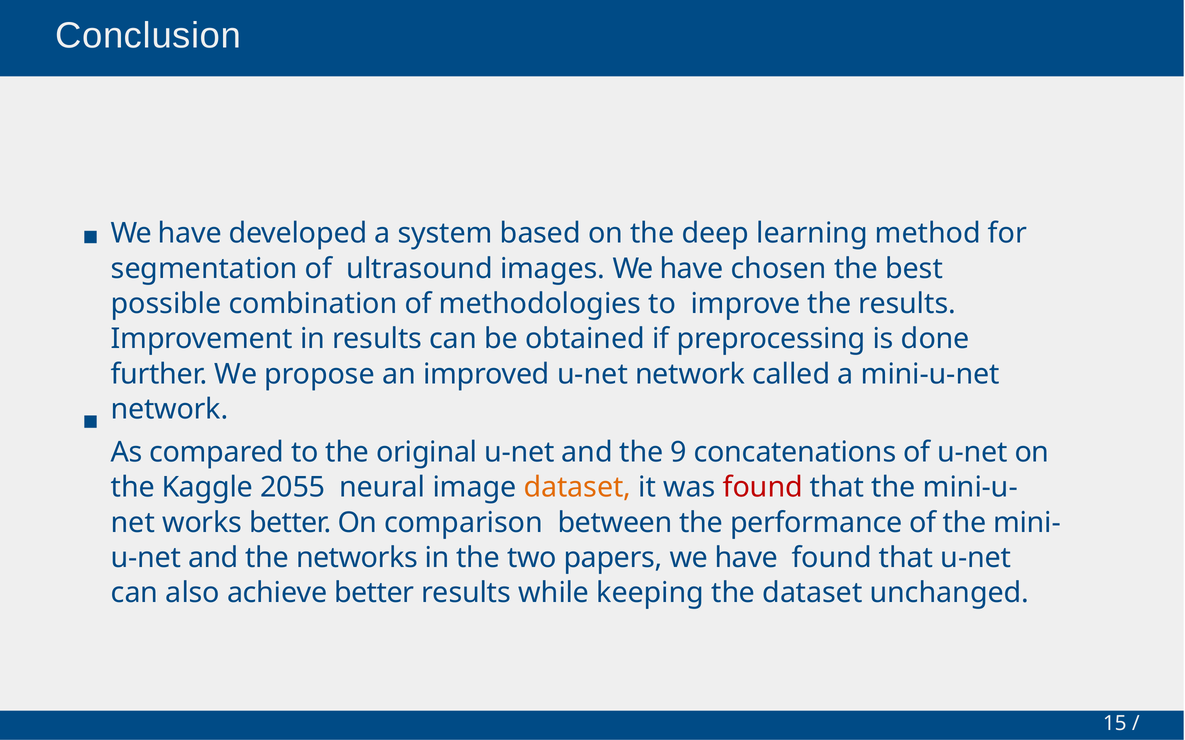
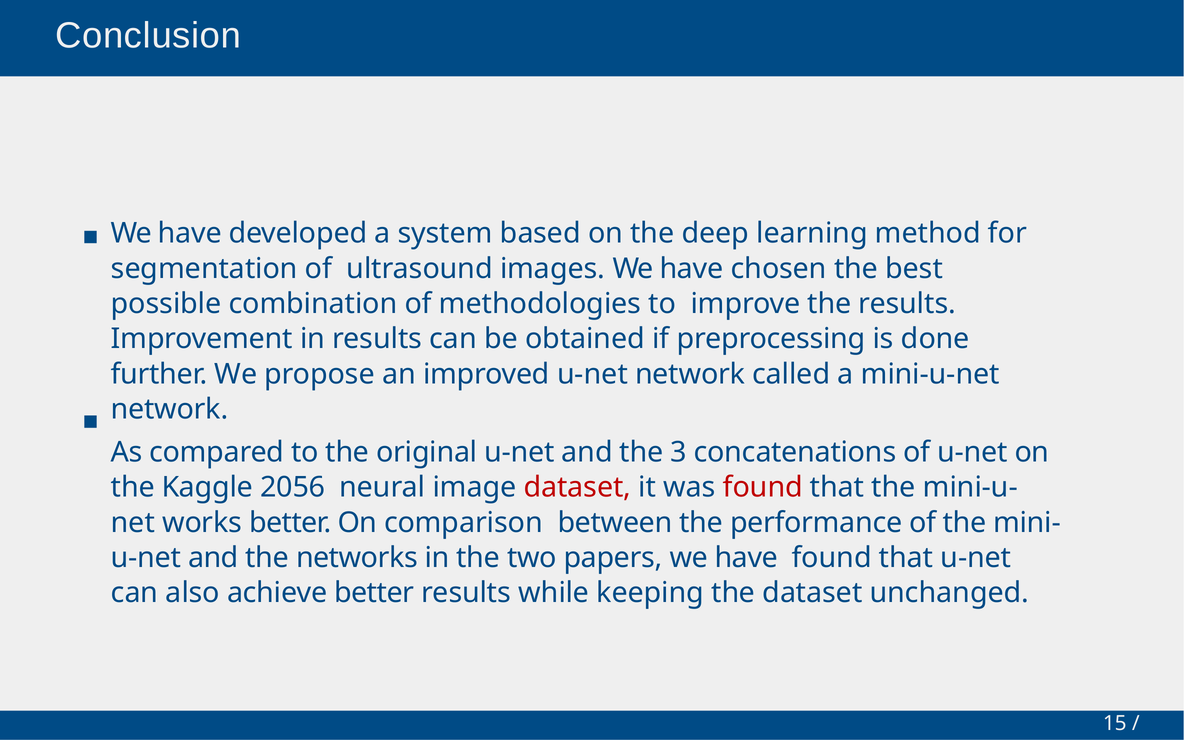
9: 9 -> 3 (678, 452)
2055: 2055 -> 2056 (293, 487)
dataset colour: orange -> red (577, 487)
